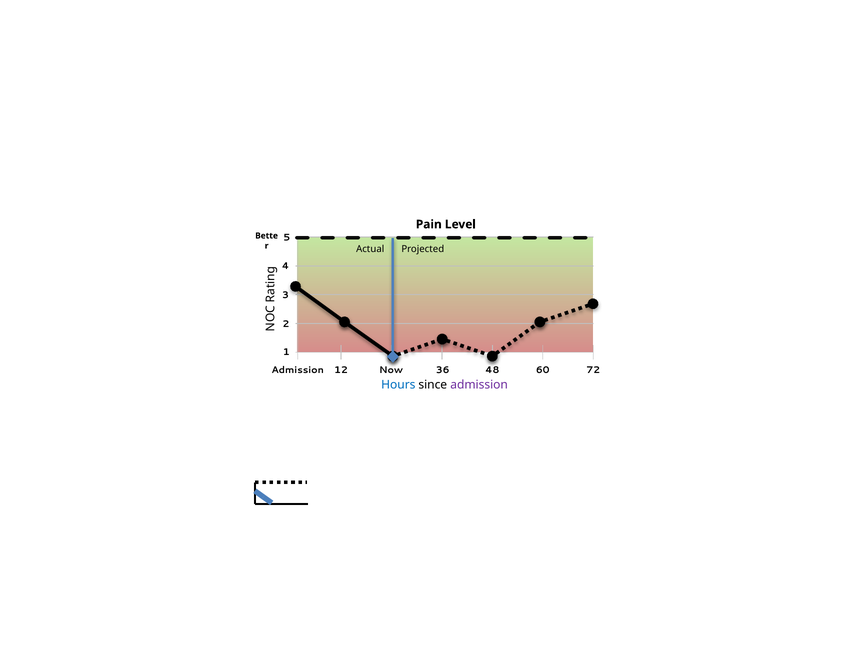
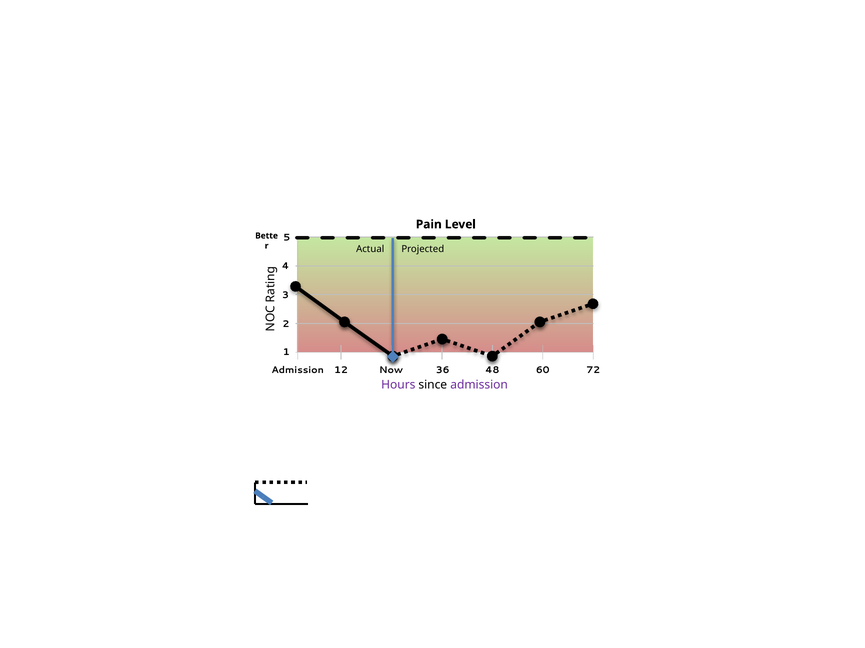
Hours colour: blue -> purple (398, 385)
